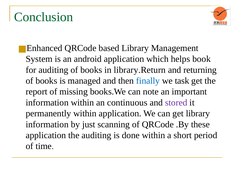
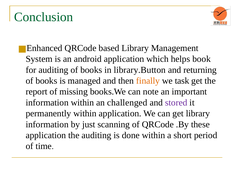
library.Return: library.Return -> library.Button (140, 70)
finally colour: blue -> orange (148, 81)
continuous: continuous -> challenged (127, 103)
